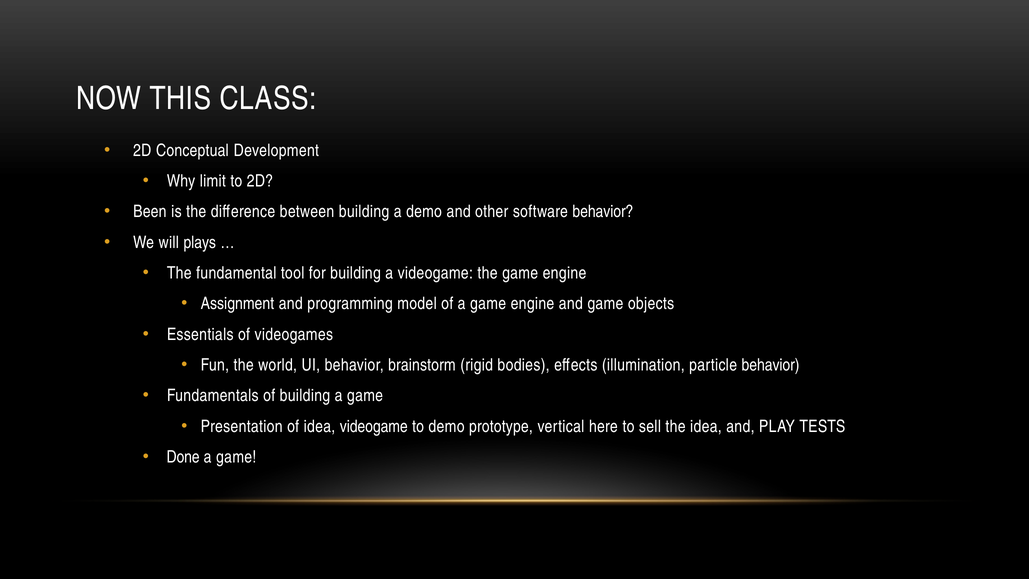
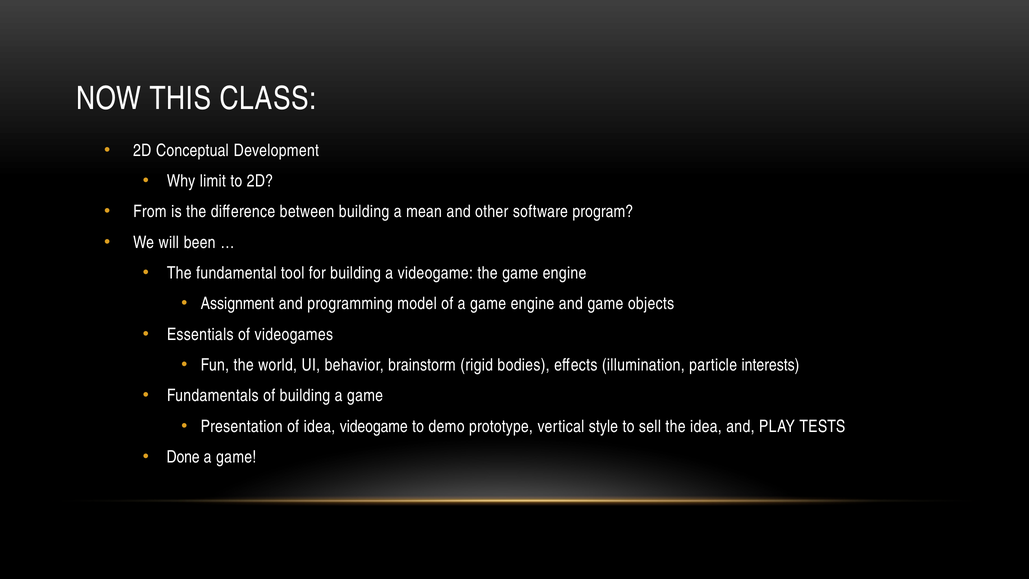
Been: Been -> From (150, 212)
a demo: demo -> mean (424, 212)
software behavior: behavior -> program (603, 212)
plays: plays -> been (200, 242)
particle behavior: behavior -> interests (770, 365)
here: here -> style (603, 426)
